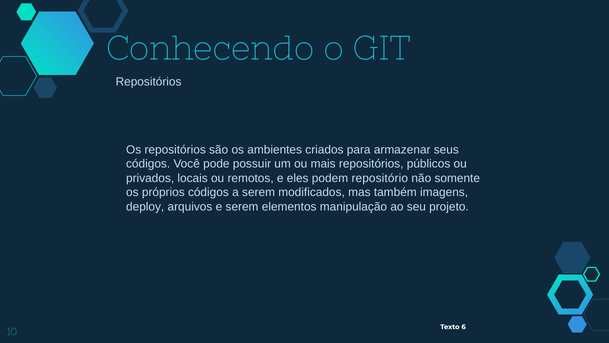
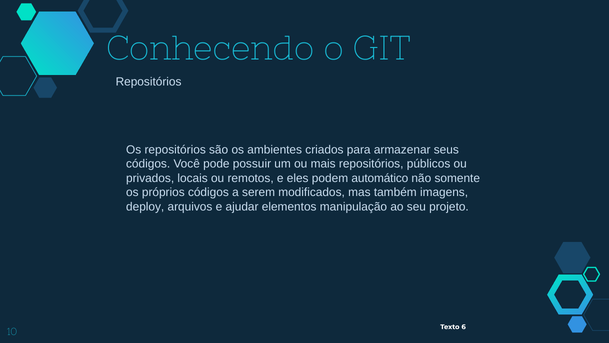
repositório: repositório -> automático (380, 178)
e serem: serem -> ajudar (242, 206)
